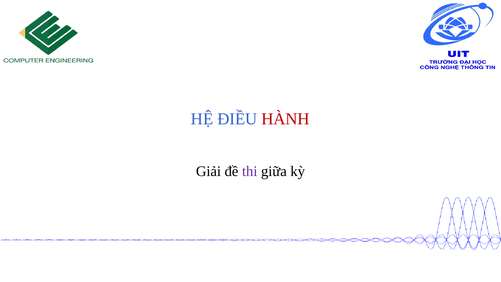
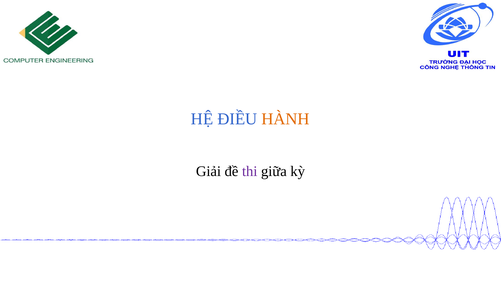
HÀNH colour: red -> orange (286, 119)
